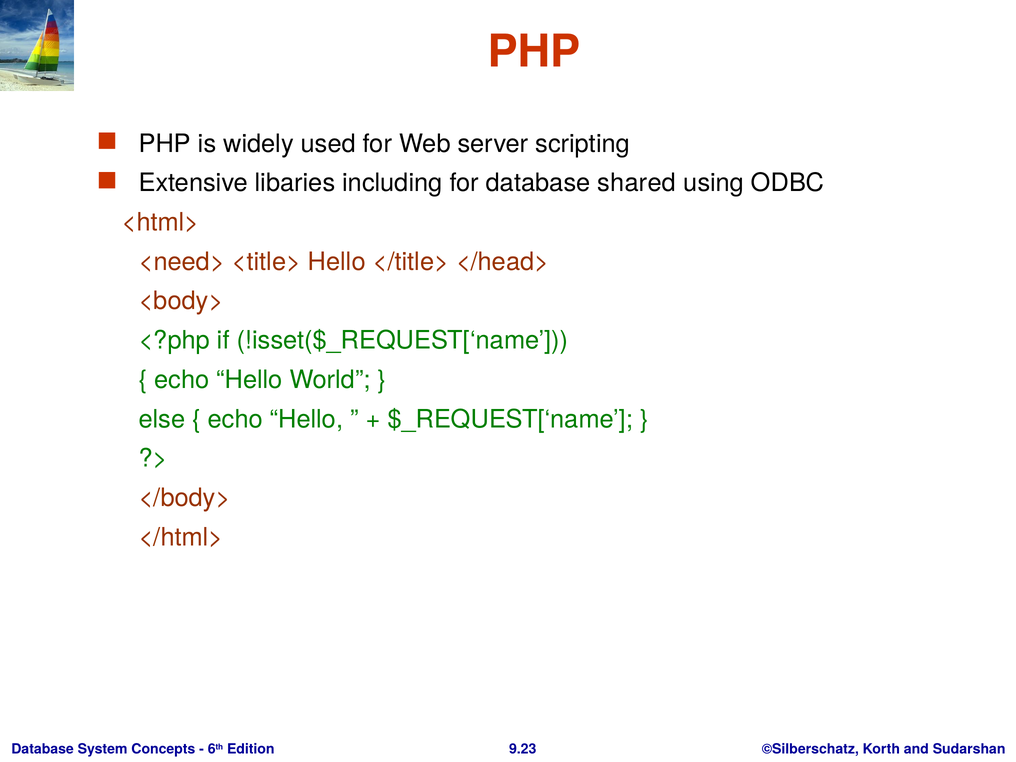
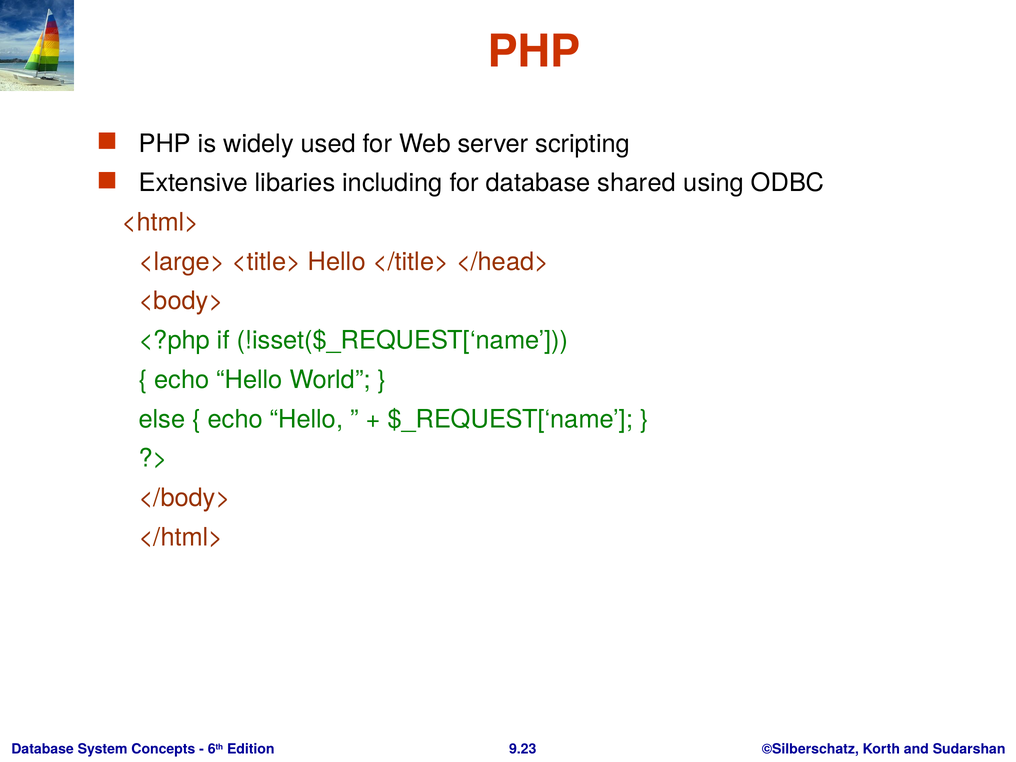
<need>: <need> -> <large> (182, 262)
